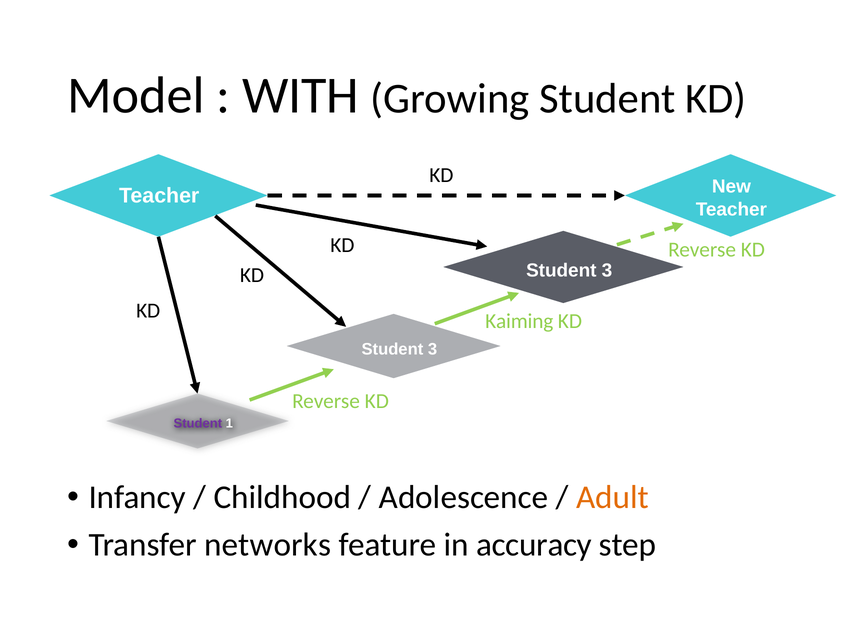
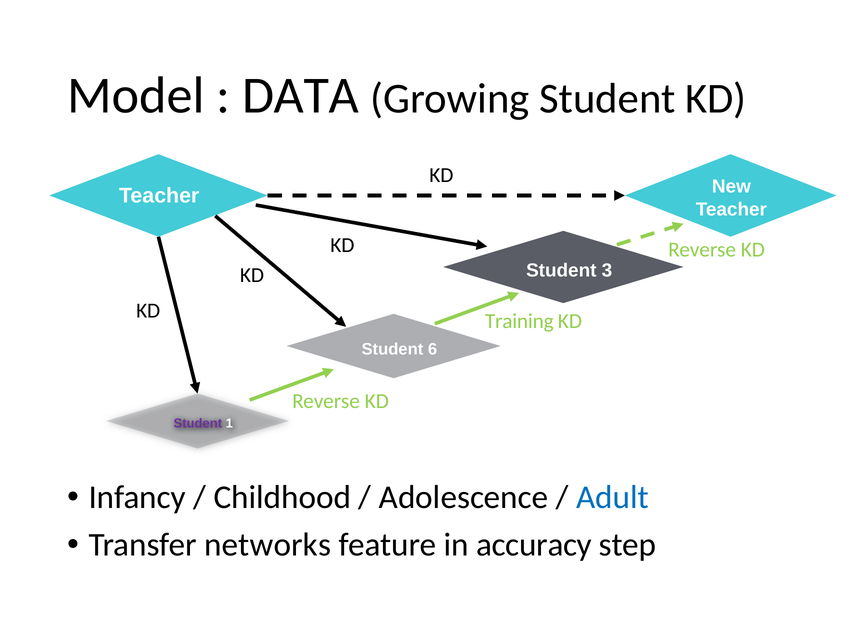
WITH: WITH -> DATA (300, 96)
Kaiming: Kaiming -> Training (519, 321)
3: 3 -> 6 (433, 349)
Adult colour: orange -> blue (613, 498)
